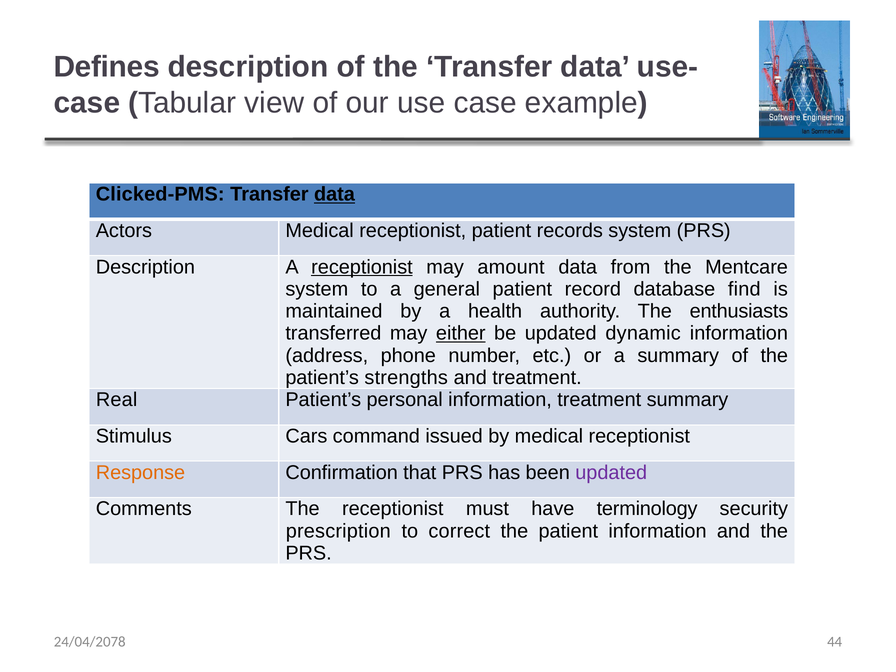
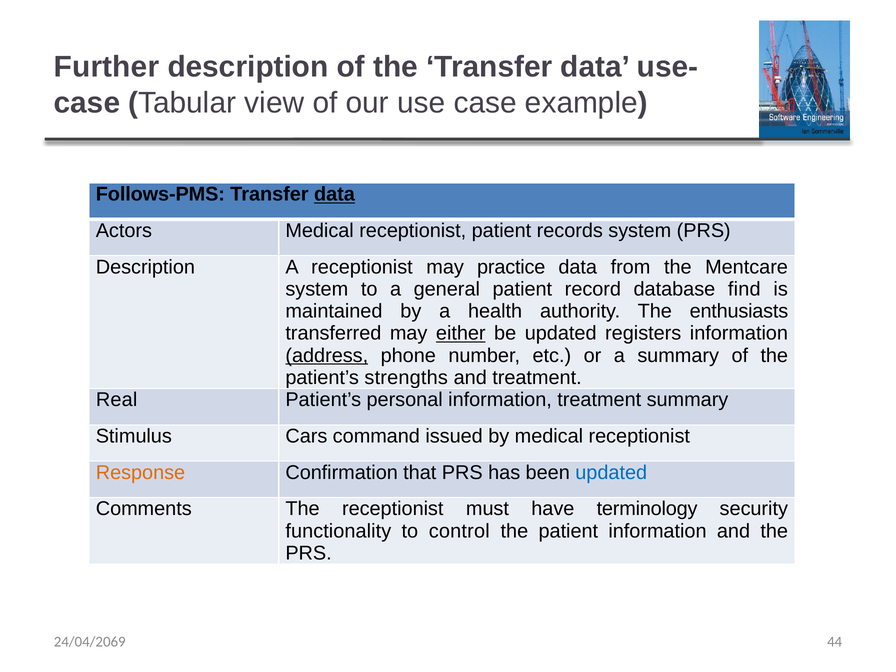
Defines: Defines -> Further (106, 67)
Clicked-PMS: Clicked-PMS -> Follows-PMS (160, 194)
receptionist underline: present -> none (362, 267)
amount: amount -> practice (511, 267)
dynamic: dynamic -> registers (643, 333)
address underline: none -> present (327, 356)
updated colour: purple -> blue (611, 473)
prescription: prescription -> functionality (338, 531)
correct: correct -> control (459, 531)
24/04/2078: 24/04/2078 -> 24/04/2069 (90, 642)
